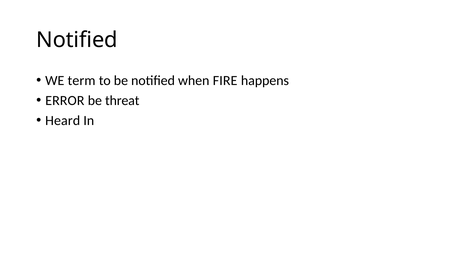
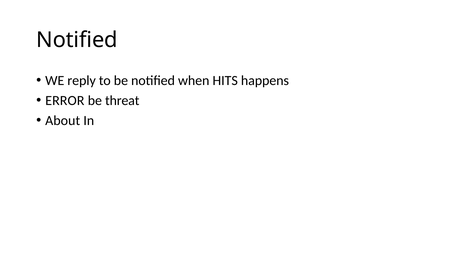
term: term -> reply (82, 80)
FIRE: FIRE -> HITS (225, 80)
Heard: Heard -> About (63, 120)
